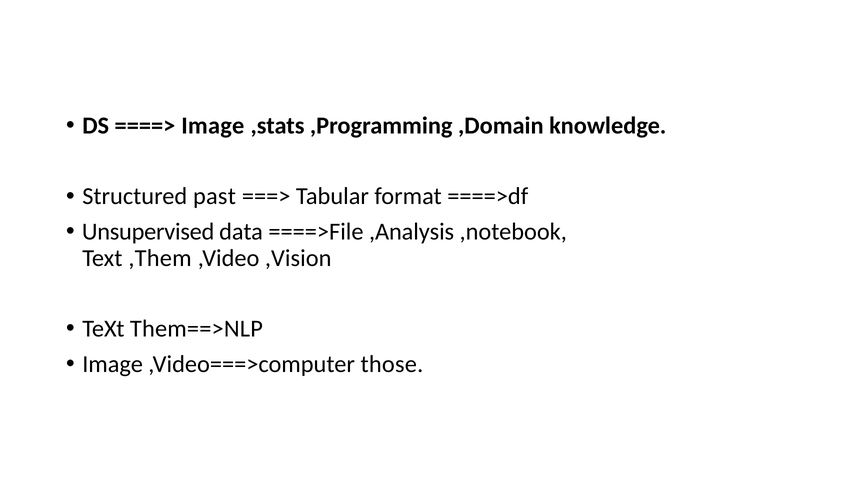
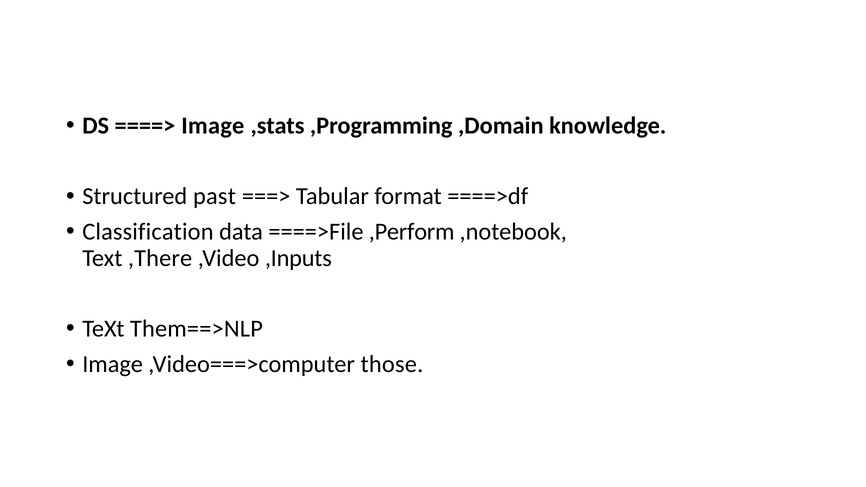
Unsupervised: Unsupervised -> Classification (148, 232)
,Analysis: ,Analysis -> ,Perform (412, 232)
,Them: ,Them -> ,There (160, 258)
,Vision: ,Vision -> ,Inputs (298, 258)
